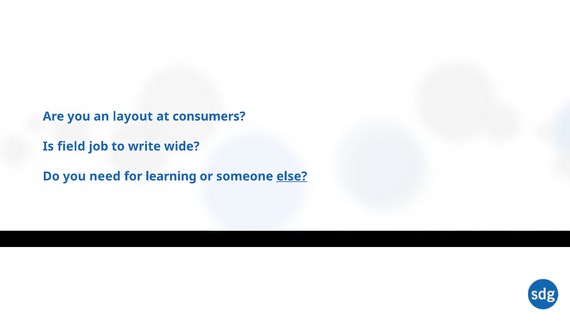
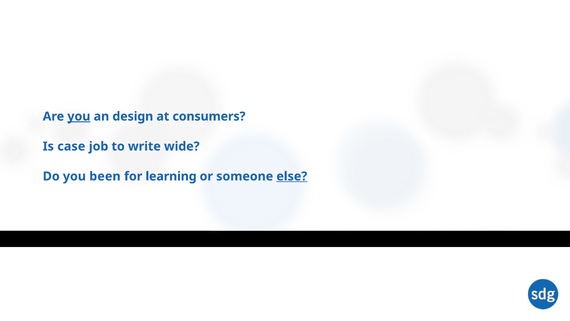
you underline: none -> present (79, 116)
layout: layout -> design (133, 116)
field: field -> case (71, 146)
need: need -> been (105, 176)
